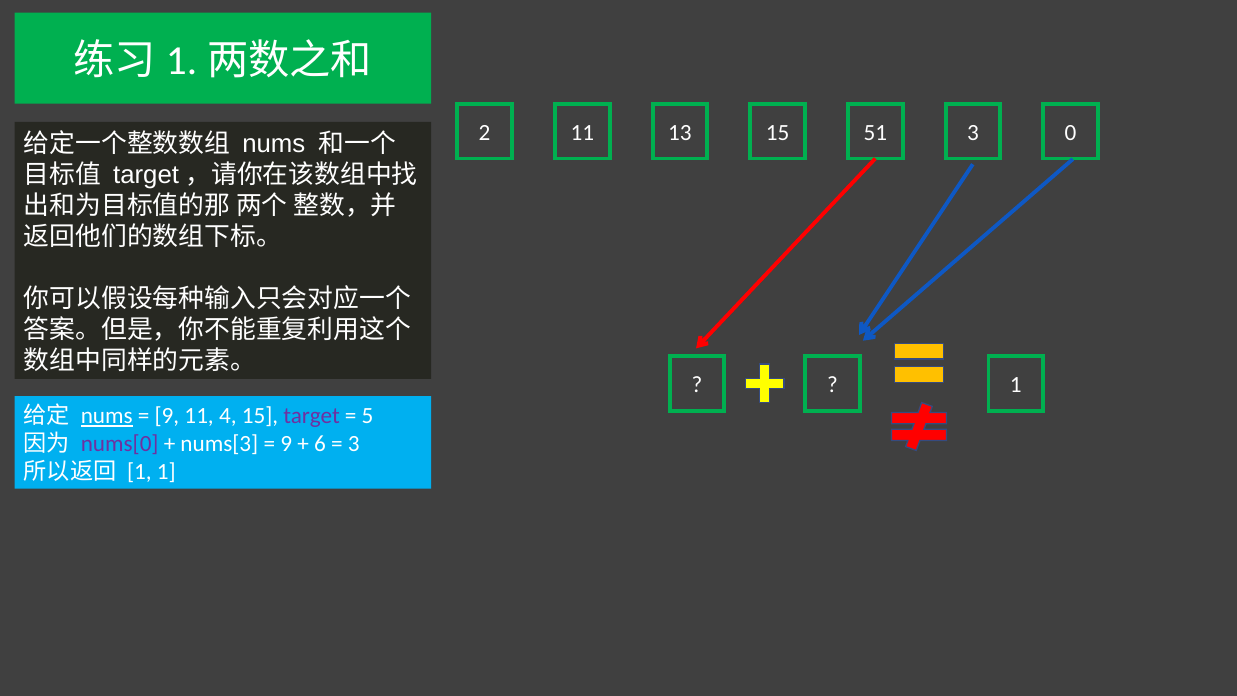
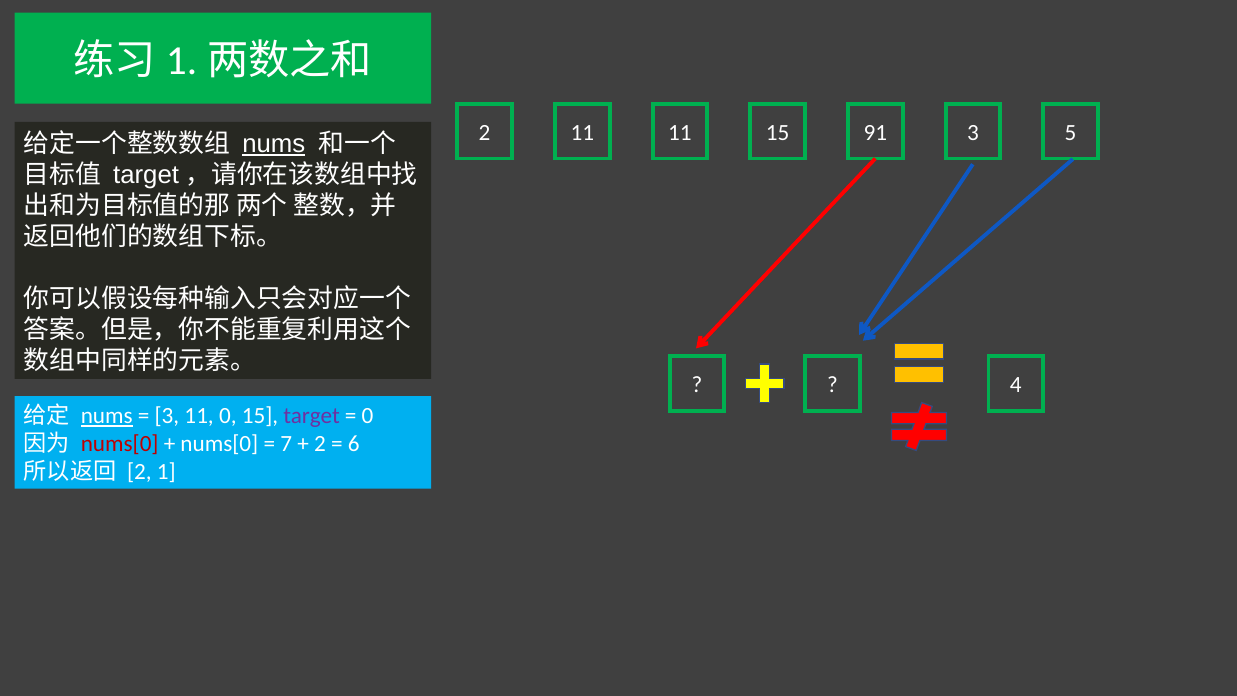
11 13: 13 -> 11 (680, 133)
51: 51 -> 91 (875, 133)
0: 0 -> 5 (1071, 133)
nums underline: none -> present (274, 144)
1: 1 -> 4 (1016, 385)
9: 9 -> 3 (167, 416)
11 4: 4 -> 0 (228, 416)
5: 5 -> 0 (368, 416)
nums[0 colour: purple -> red (120, 444)
nums[3: nums[3 -> nums[0 (219, 444)
9: 9 -> 7 (286, 444)
6: 6 -> 2 (320, 444)
3: 3 -> 6 (354, 444)
1: 1 -> 2 (139, 472)
